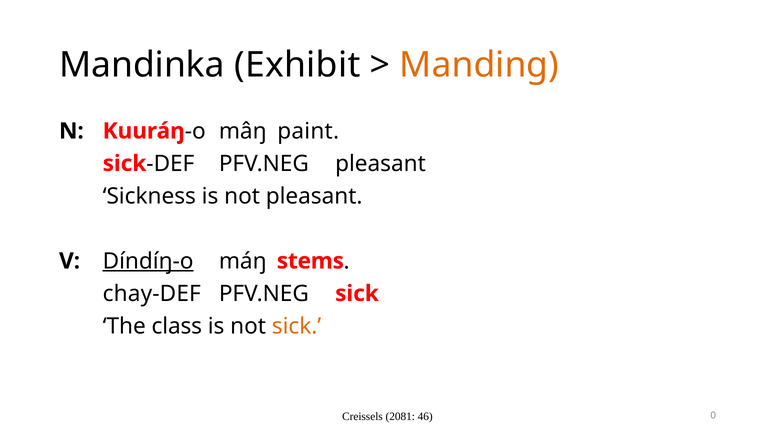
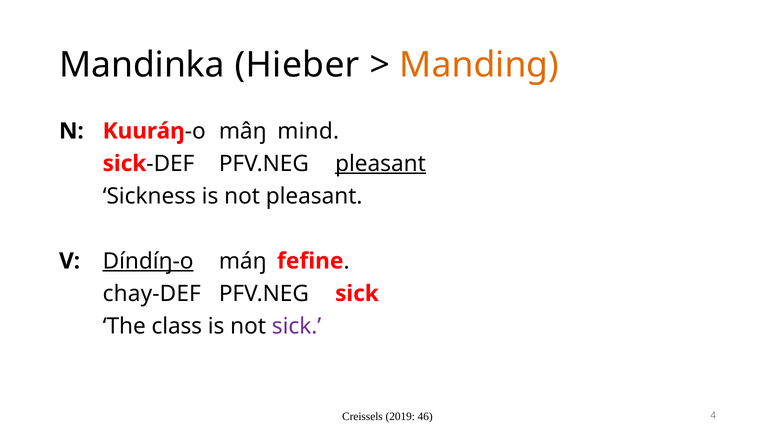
Exhibit: Exhibit -> Hieber (297, 65)
paint: paint -> mind (308, 131)
pleasant underline: none -> present (380, 164)
stems: stems -> fefine (310, 261)
sick colour: orange -> purple (297, 326)
2081: 2081 -> 2019 (400, 416)
0: 0 -> 4 (713, 416)
